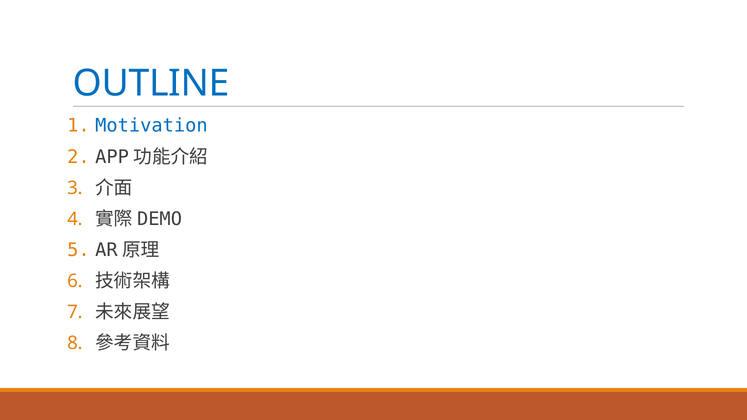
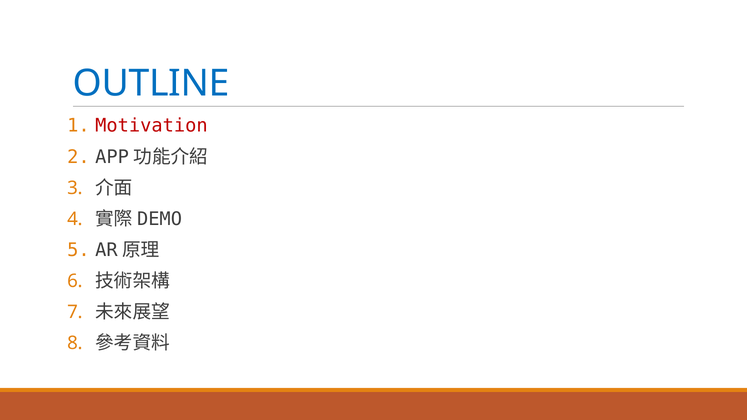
Motivation colour: blue -> red (151, 126)
